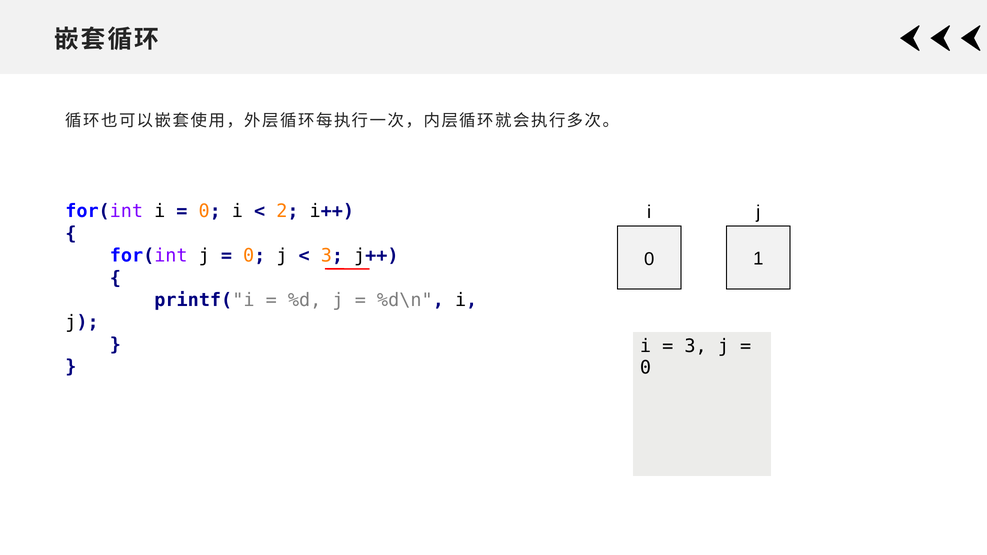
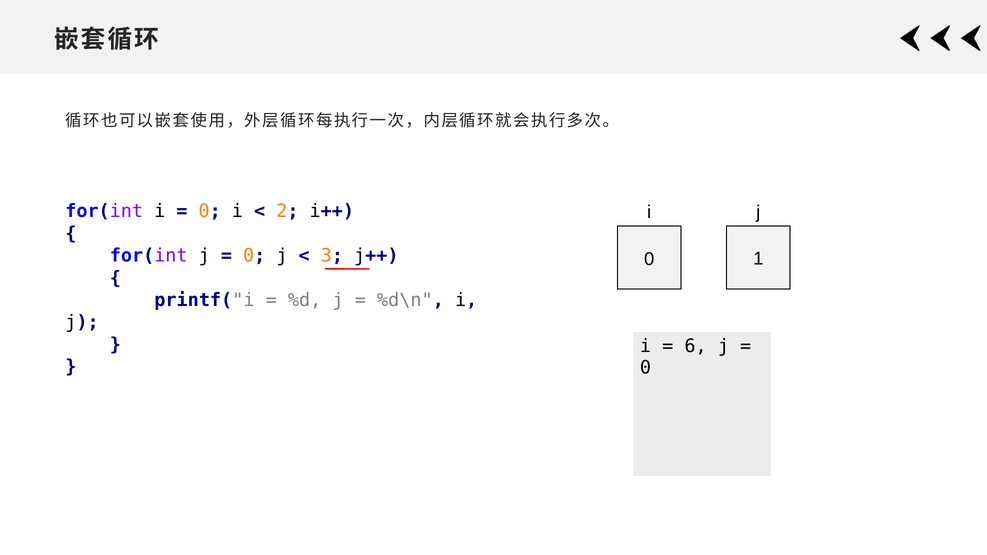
3: 3 -> 6 (696, 346)
